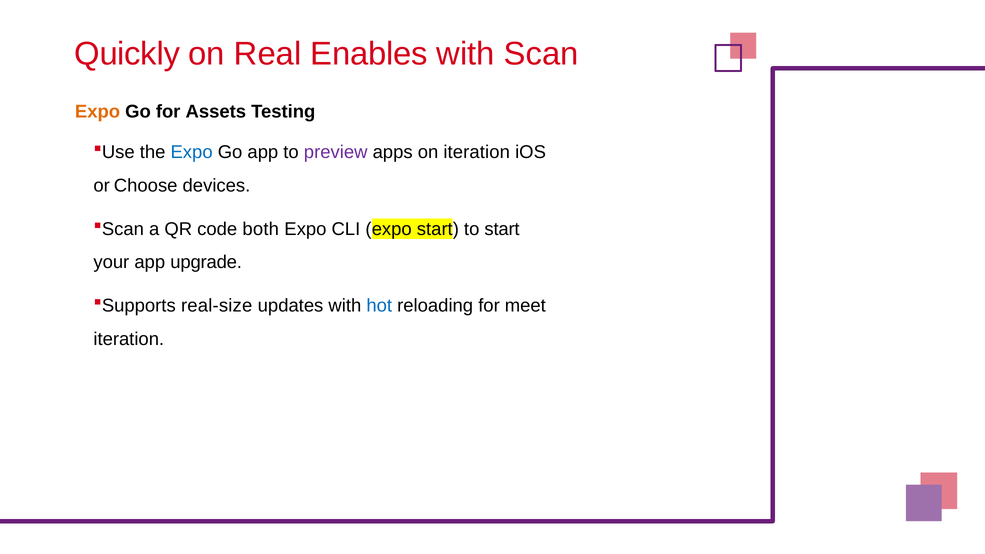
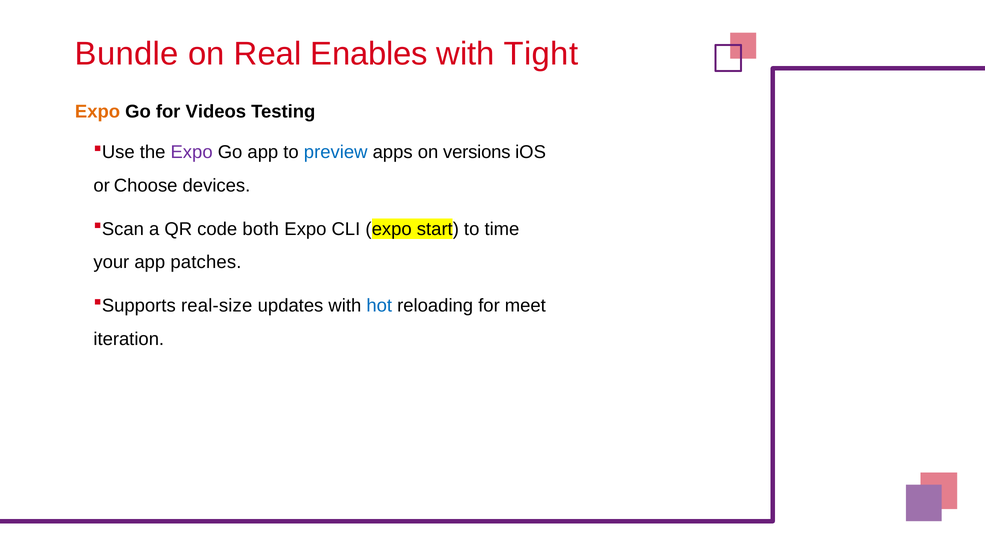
Quickly: Quickly -> Bundle (127, 54)
Scan: Scan -> Tight (541, 54)
Assets: Assets -> Videos (216, 111)
Expo colour: blue -> purple (192, 152)
preview colour: purple -> blue (336, 152)
on iteration: iteration -> versions (477, 152)
to start: start -> time (502, 229)
upgrade: upgrade -> patches (206, 262)
